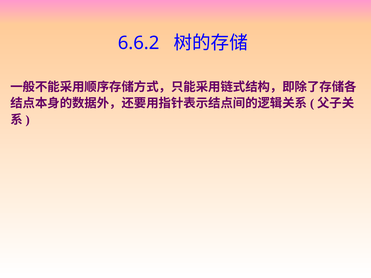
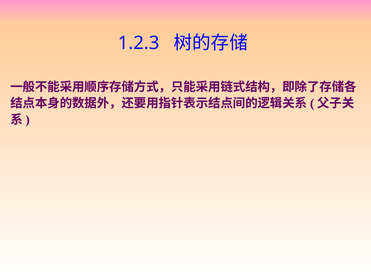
6.6.2: 6.6.2 -> 1.2.3 (139, 43)
